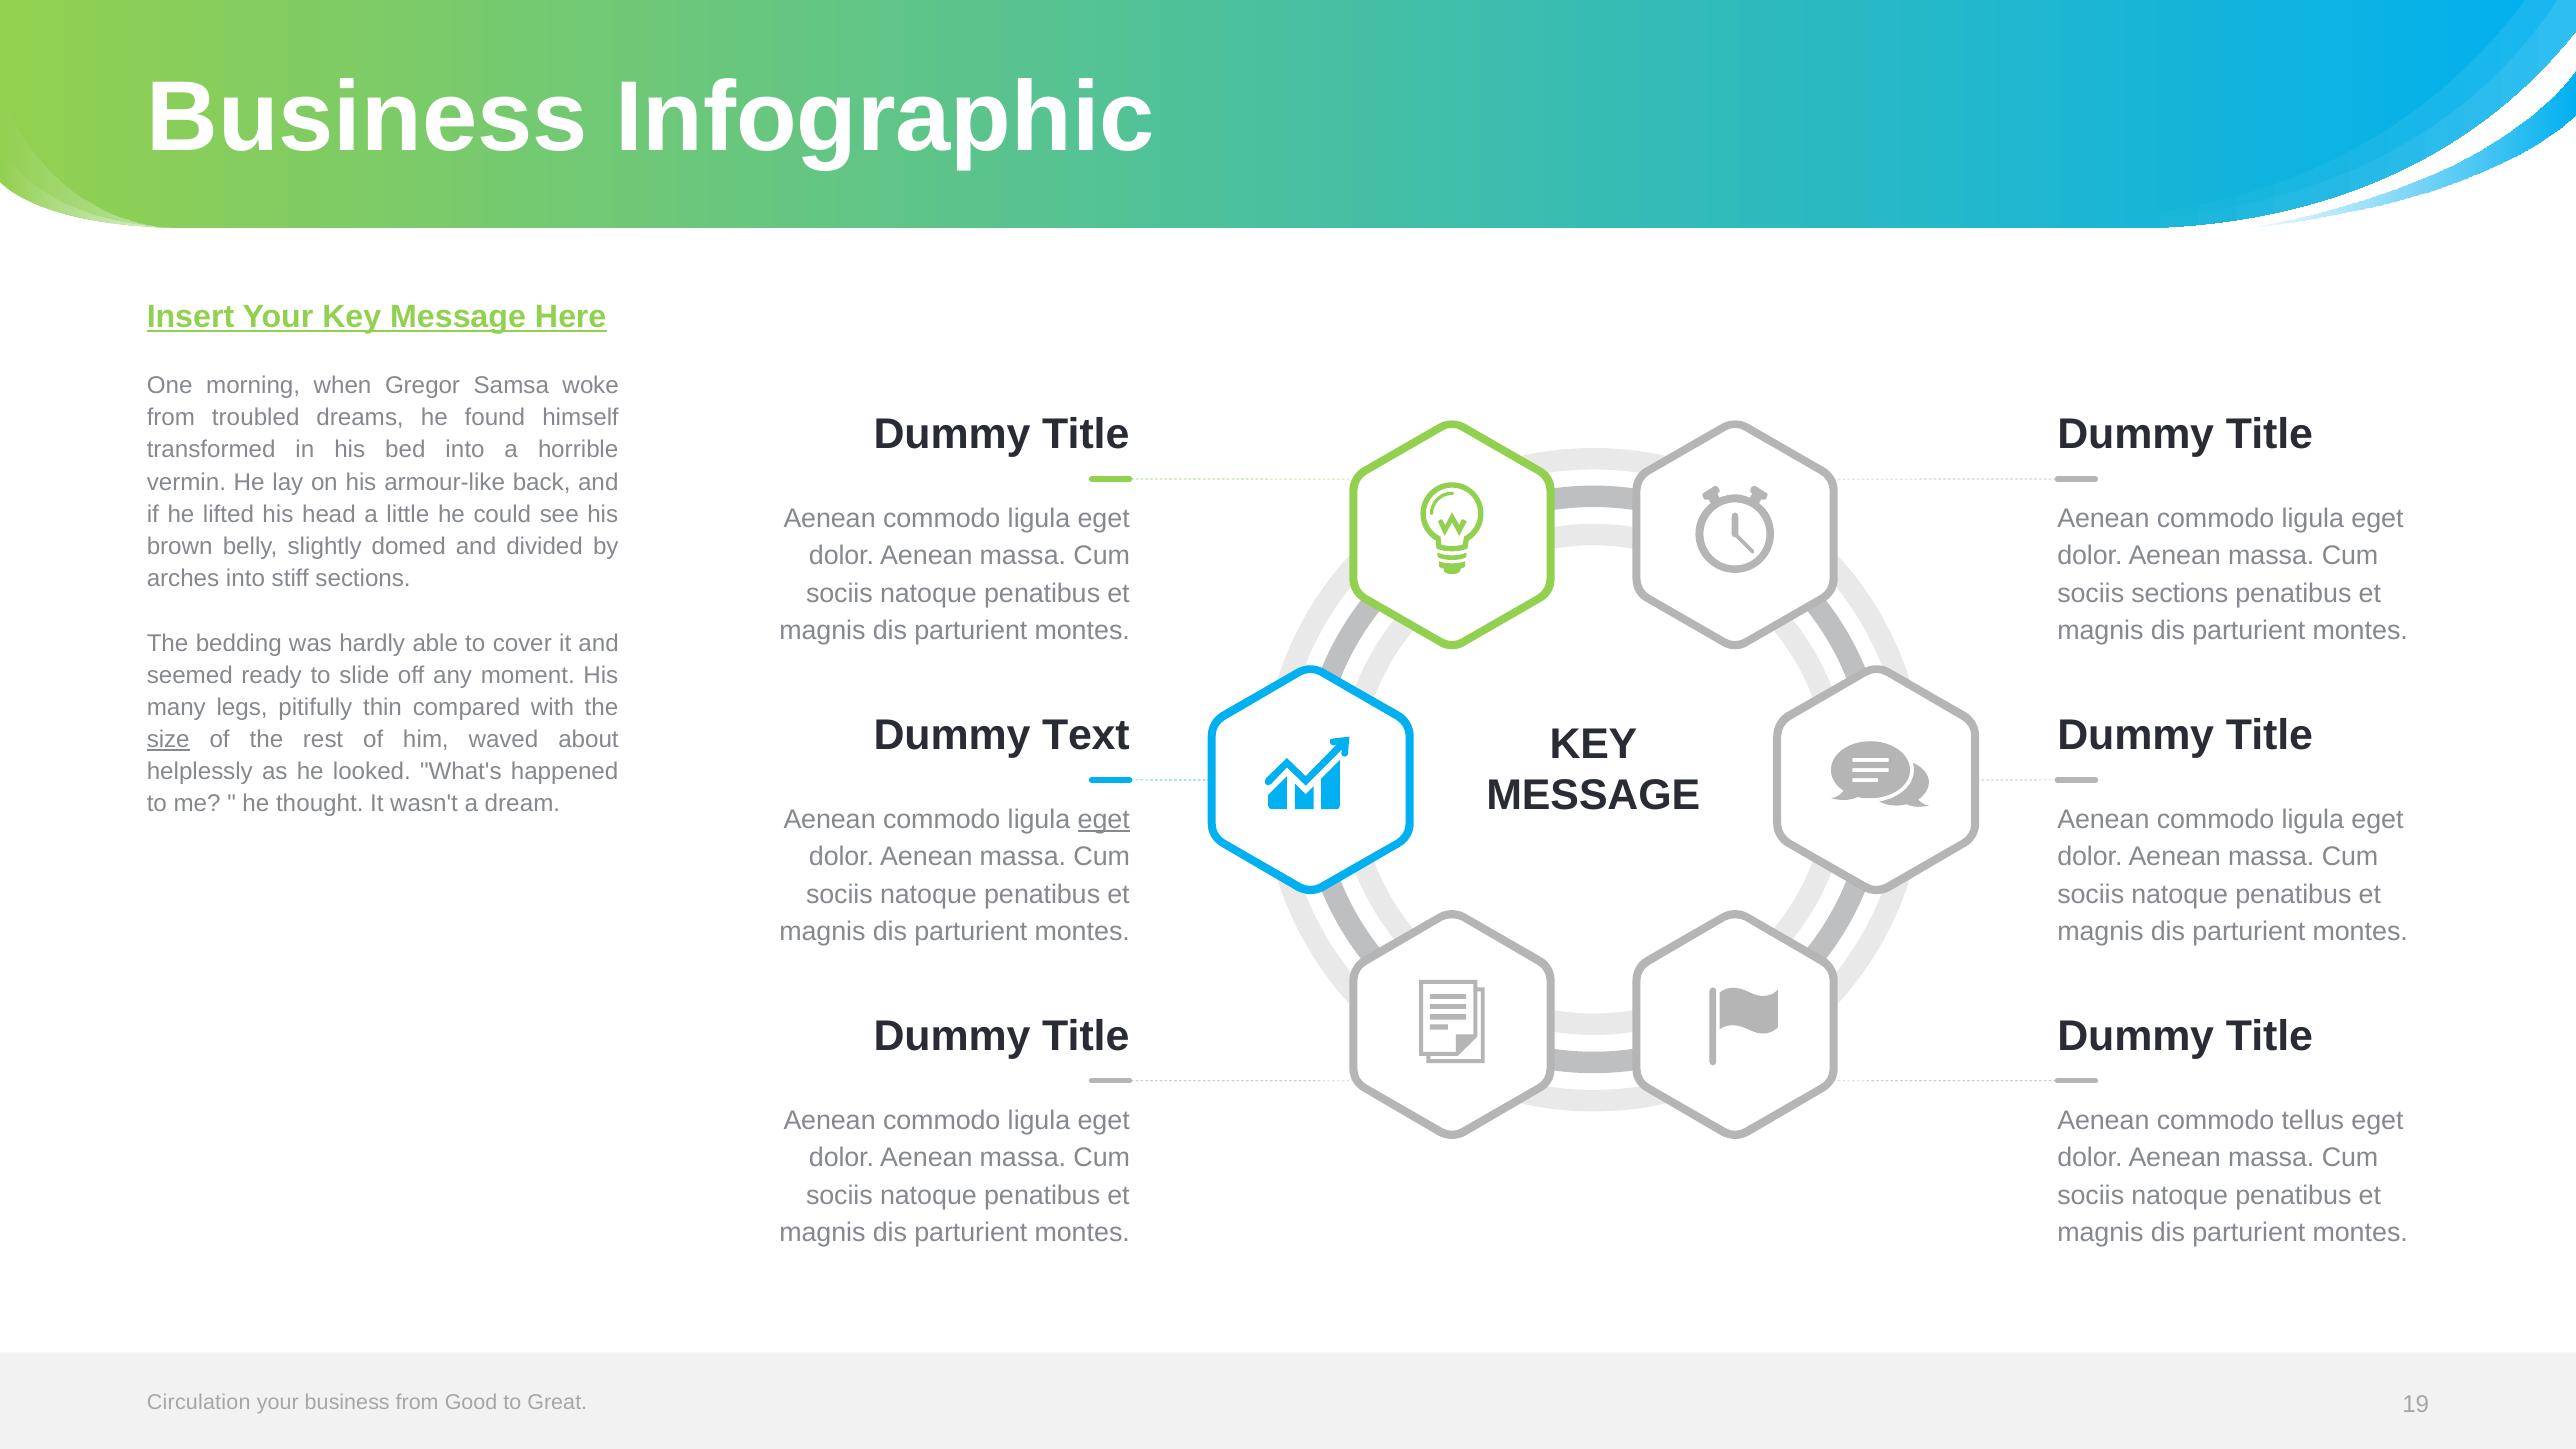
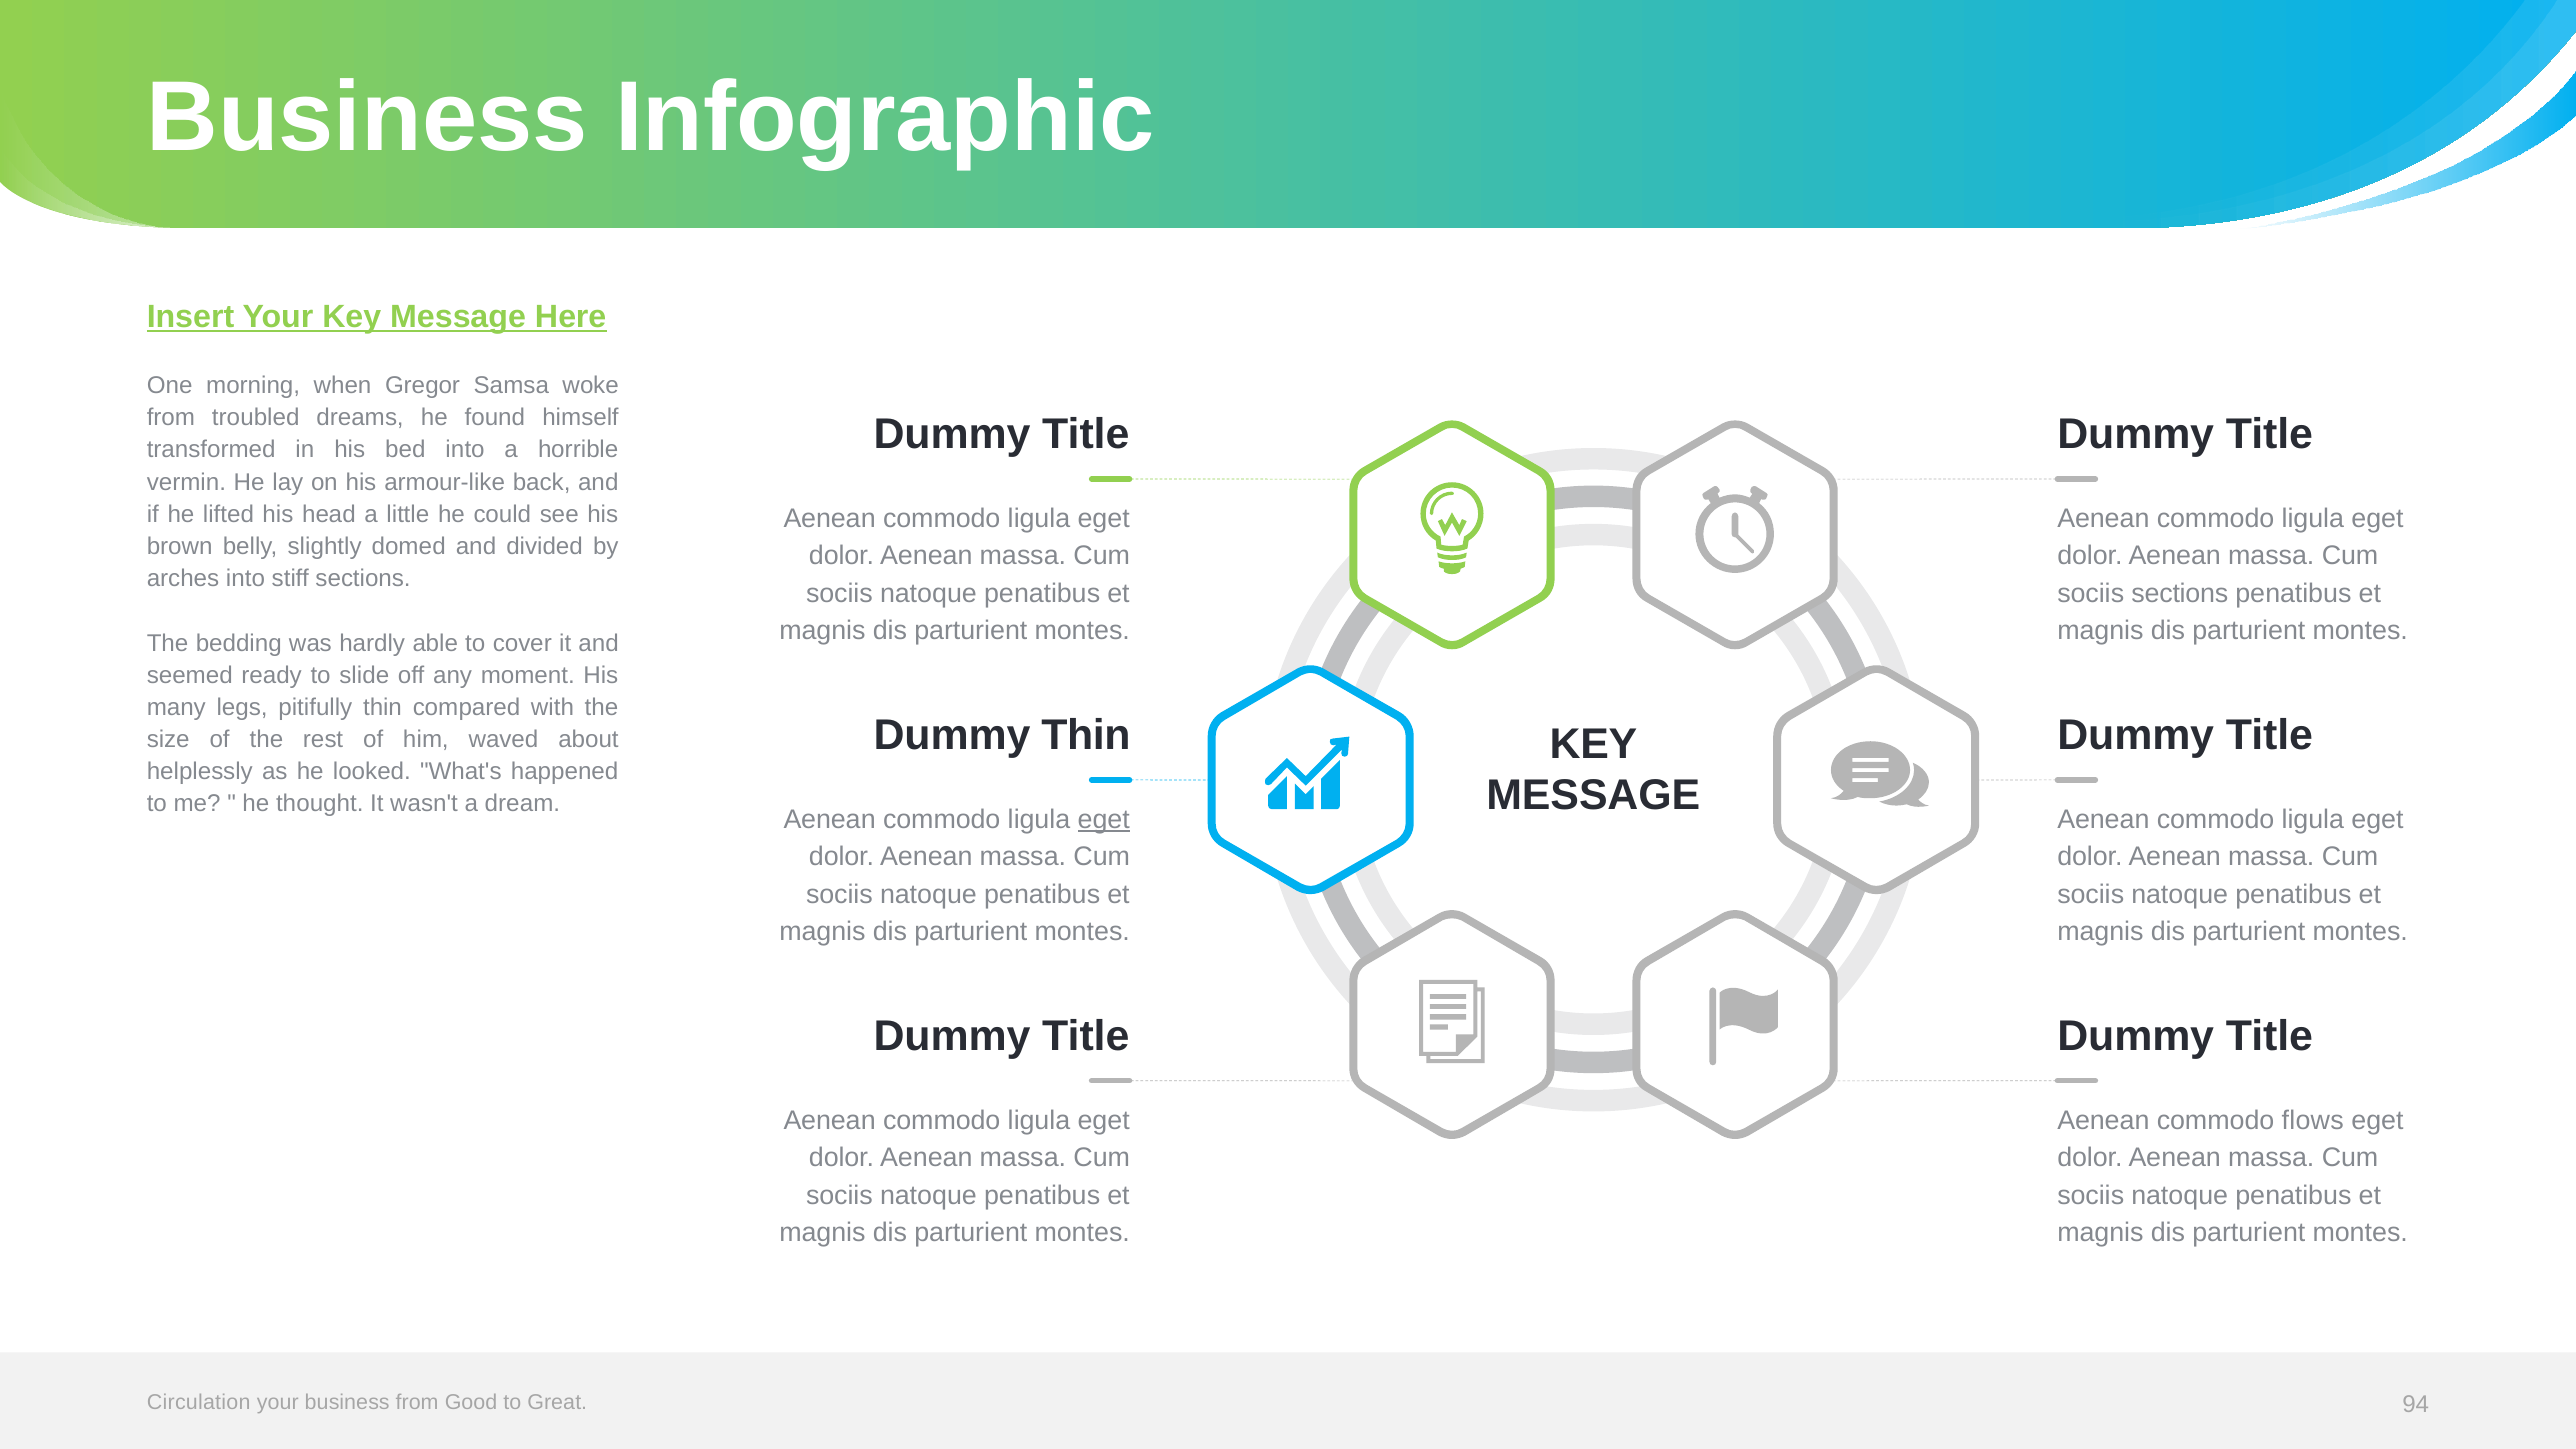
Dummy Text: Text -> Thin (1086, 735)
size underline: present -> none (168, 740)
tellus: tellus -> flows (2313, 1120)
19: 19 -> 94 (2416, 1404)
